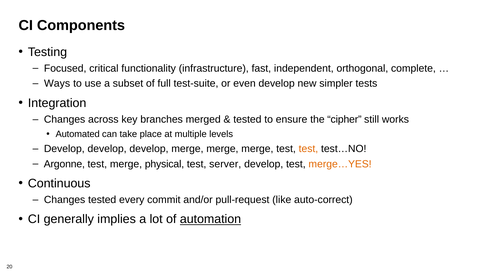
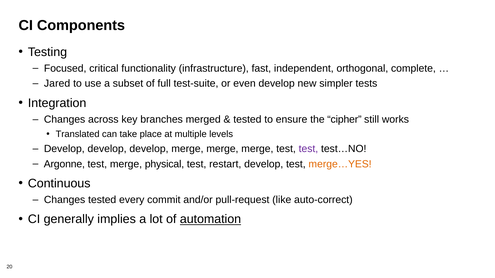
Ways: Ways -> Jared (57, 84)
Automated: Automated -> Translated (78, 134)
test colour: orange -> purple (308, 149)
server: server -> restart (225, 164)
